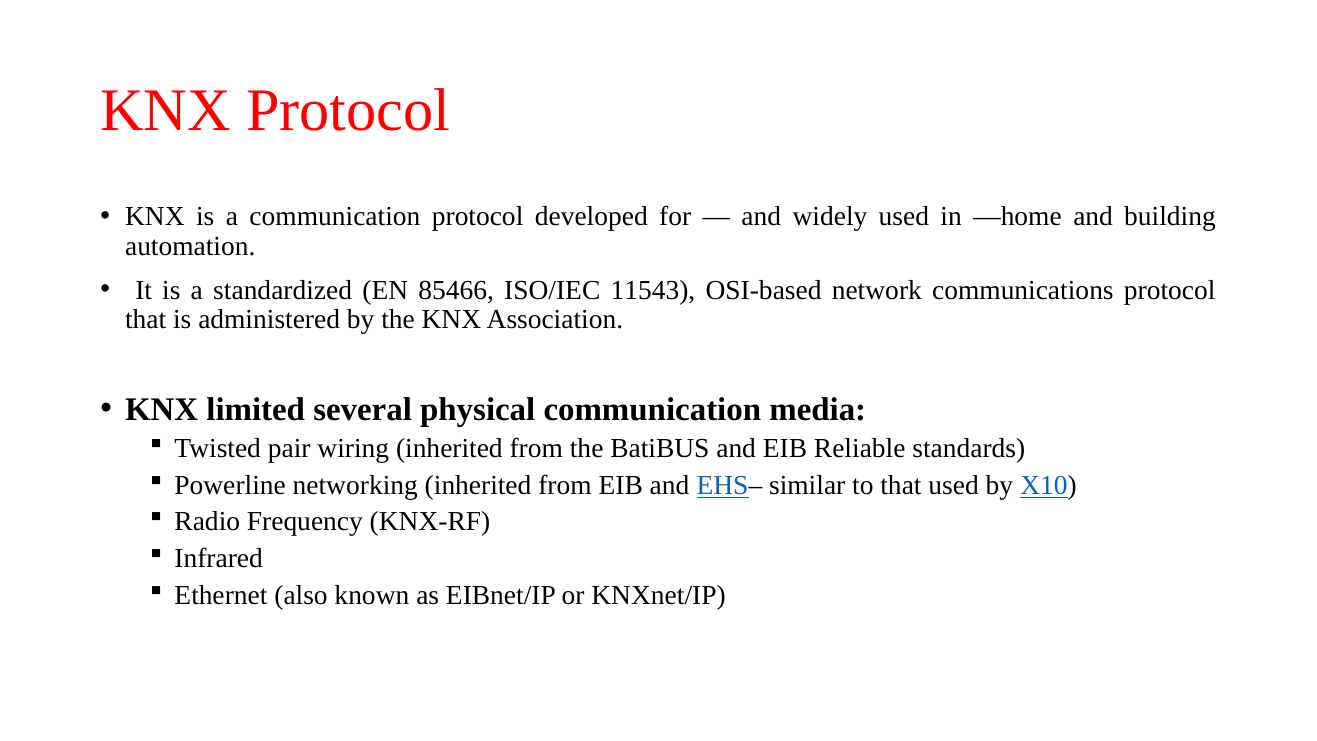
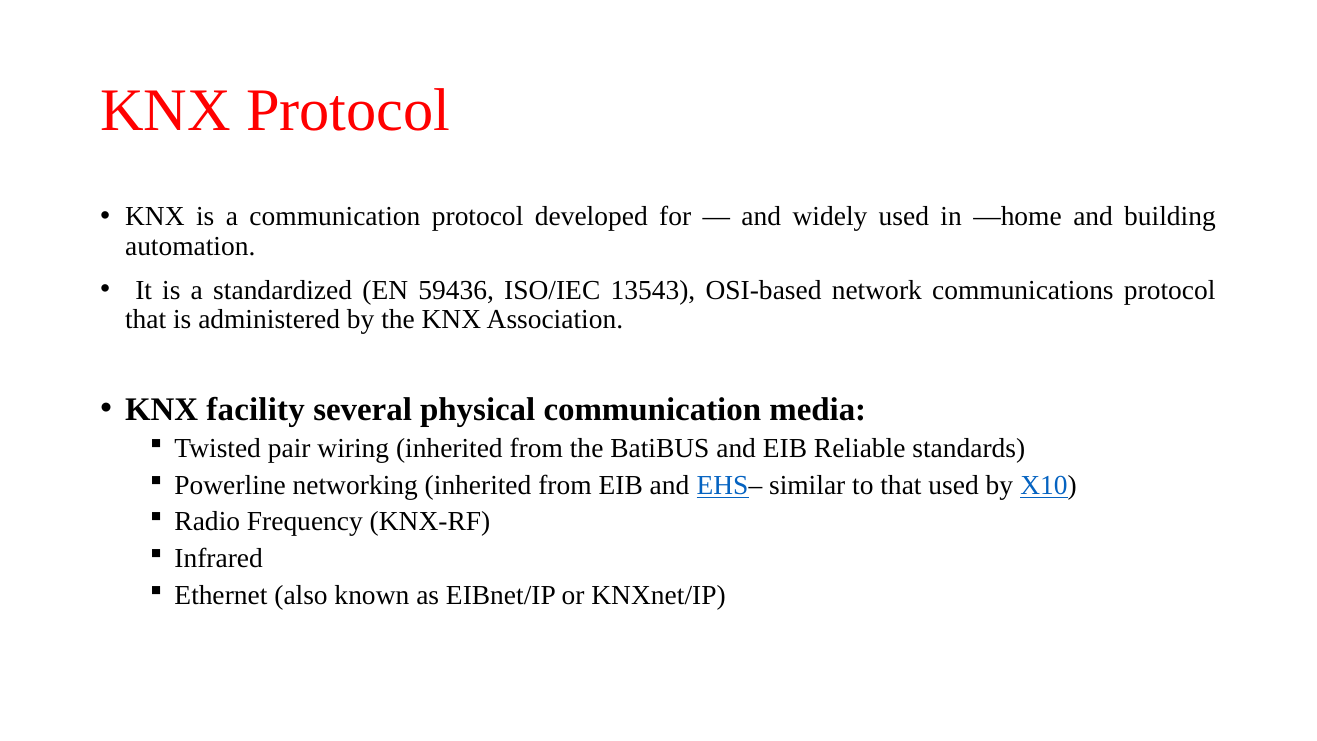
85466: 85466 -> 59436 (456, 290)
11543: 11543 -> 13543 (653, 290)
limited: limited -> facility (256, 409)
